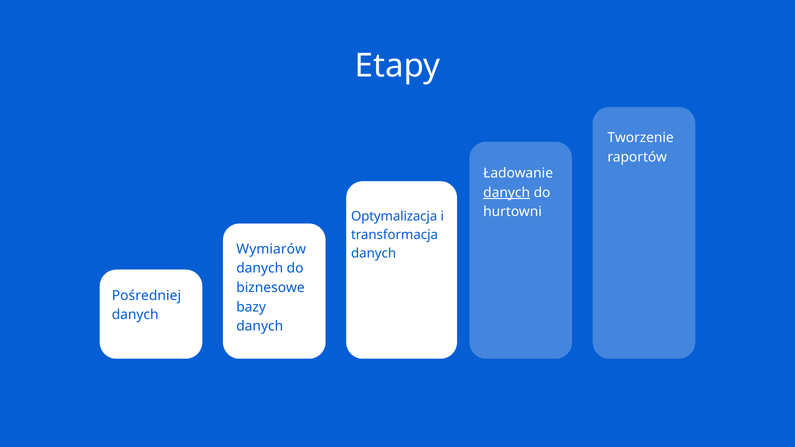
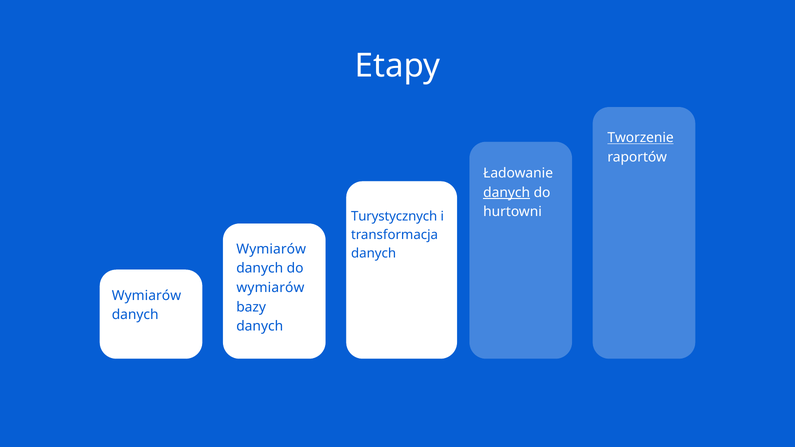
Tworzenie underline: none -> present (641, 138)
Optymalizacja: Optymalizacja -> Turystycznych (394, 216)
biznesowe: biznesowe -> wymiarów (270, 288)
Pośredniej: Pośredniej -> Wymiarów (146, 296)
